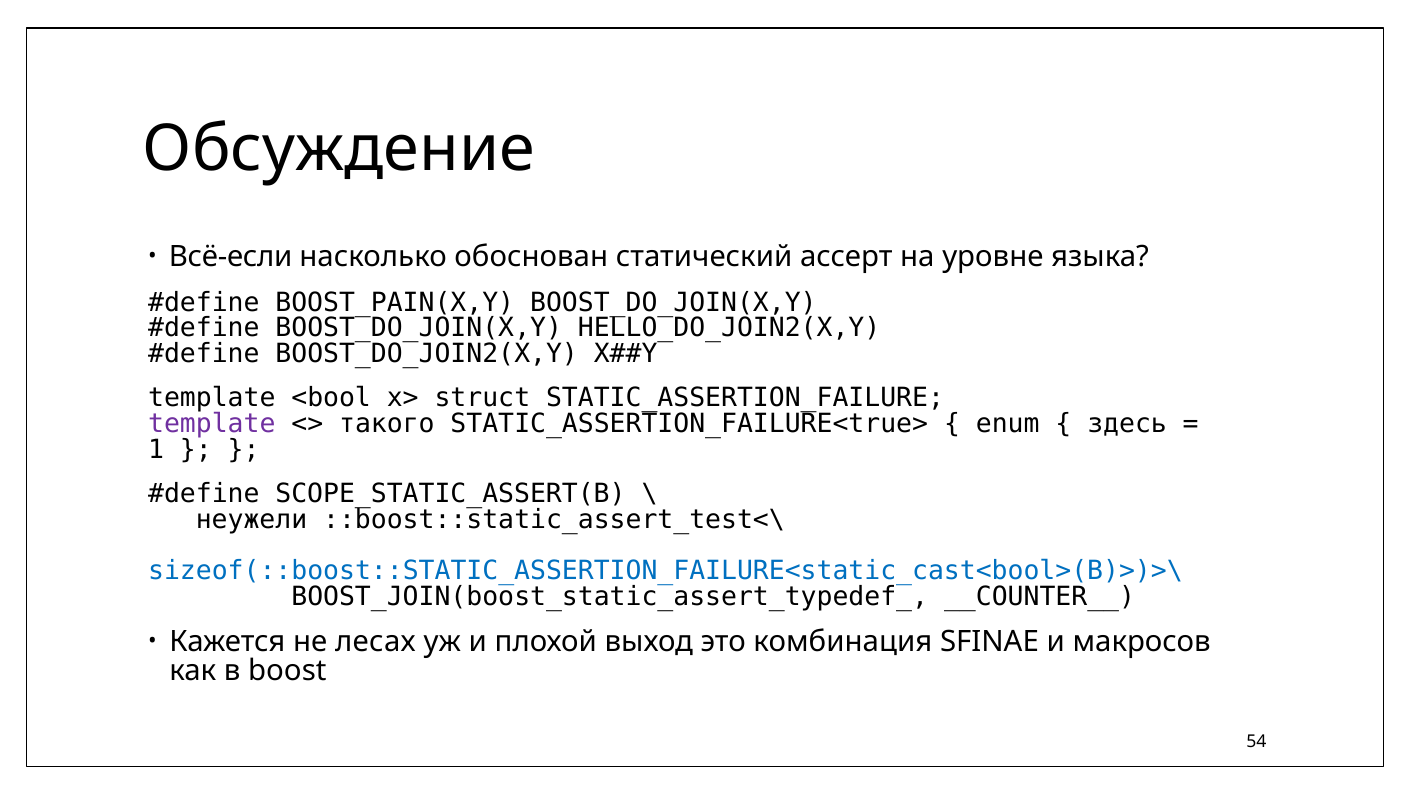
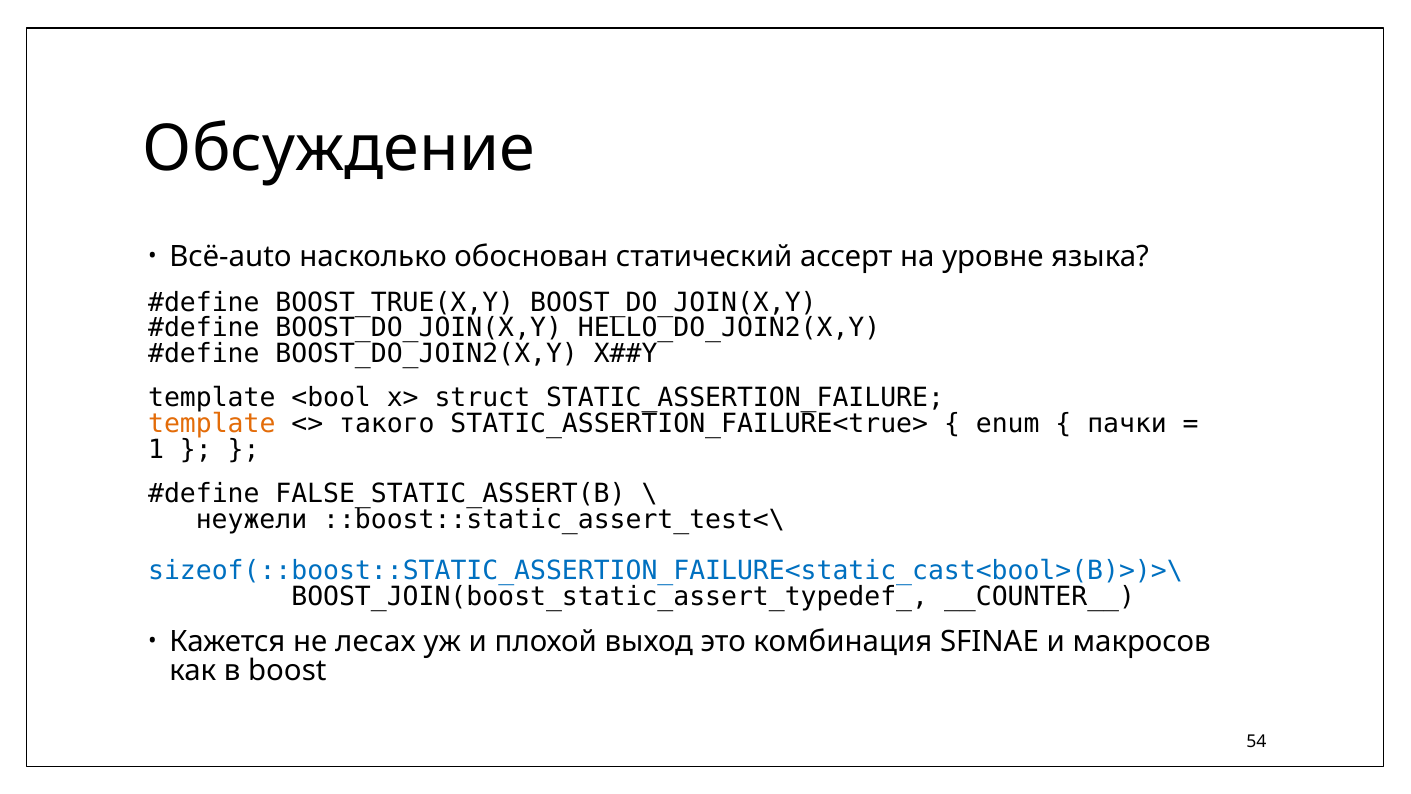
Всё-если: Всё-если -> Всё-auto (230, 257)
BOOST_PAIN(X,Y: BOOST_PAIN(X,Y -> BOOST_TRUE(X,Y (395, 302)
template colour: purple -> orange (212, 424)
здесь: здесь -> пачки (1127, 424)
SCOPE_STATIC_ASSERT(B: SCOPE_STATIC_ASSERT(B -> FALSE_STATIC_ASSERT(B (450, 494)
